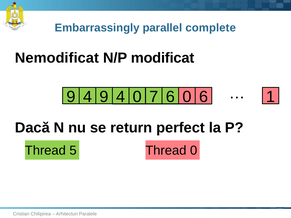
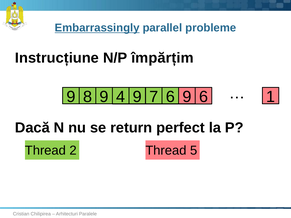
Embarrassingly underline: none -> present (97, 28)
complete: complete -> probleme (211, 28)
Nemodificat: Nemodificat -> Instrucțiune (57, 58)
modificat: modificat -> împărțim (162, 58)
4: 4 -> 8 (87, 97)
4 0: 0 -> 9 (137, 97)
6 0: 0 -> 9 (187, 97)
5: 5 -> 2 (73, 151)
Thread 0: 0 -> 5 (194, 151)
